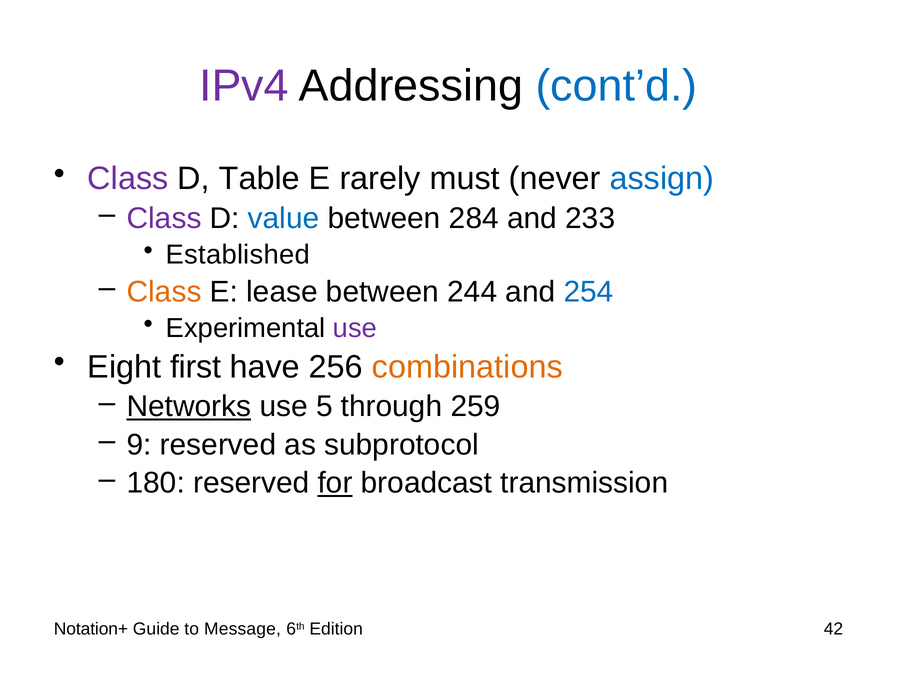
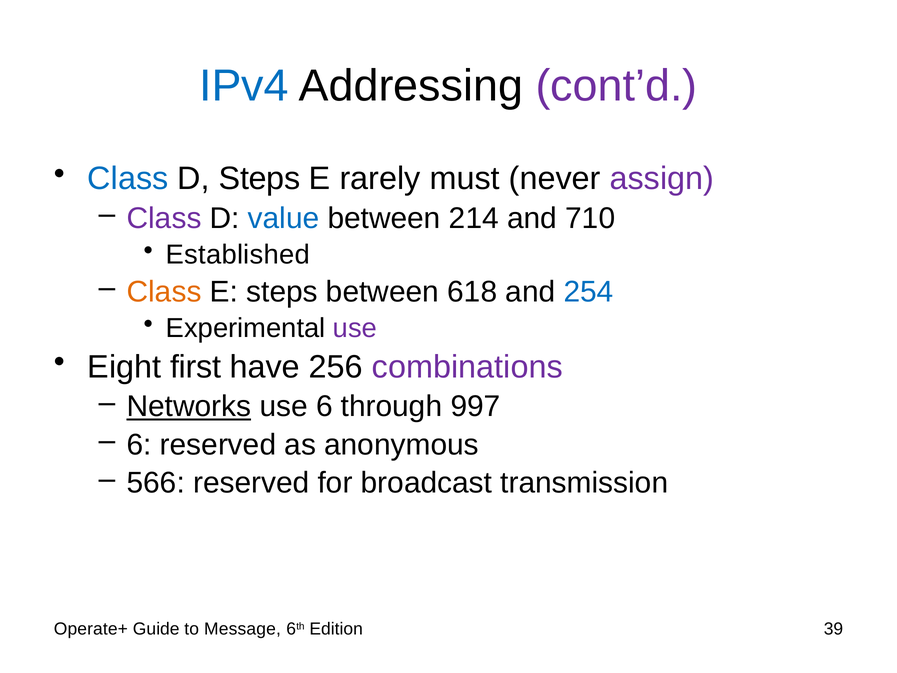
IPv4 colour: purple -> blue (244, 86)
cont’d colour: blue -> purple (616, 86)
Class colour: purple -> blue (128, 179)
D Table: Table -> Steps (260, 179)
assign colour: blue -> purple (662, 179)
284: 284 -> 214 (474, 218)
233: 233 -> 710 (590, 218)
E lease: lease -> steps (282, 292)
244: 244 -> 618 (472, 292)
combinations colour: orange -> purple (467, 367)
use 5: 5 -> 6 (324, 406)
259: 259 -> 997 (475, 406)
9: 9 -> 6 (139, 445)
subprotocol: subprotocol -> anonymous (402, 445)
180: 180 -> 566 (156, 483)
for underline: present -> none (335, 483)
Notation+: Notation+ -> Operate+ (91, 629)
42: 42 -> 39 (833, 629)
